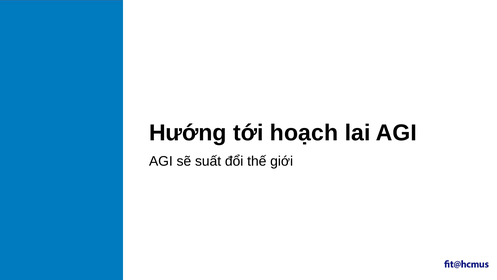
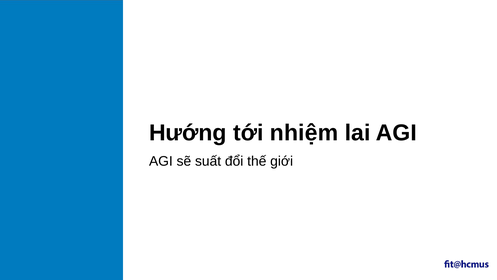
hoạch: hoạch -> nhiệm (304, 133)
